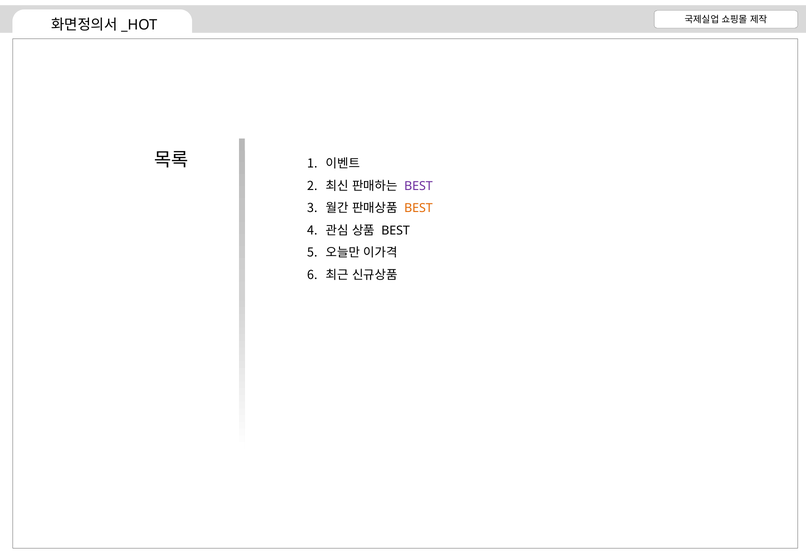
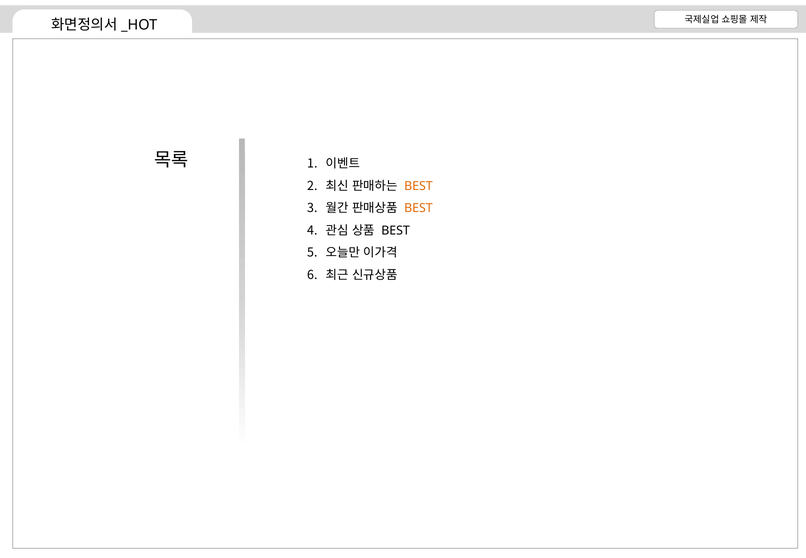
BEST colour: purple -> orange (418, 186)
